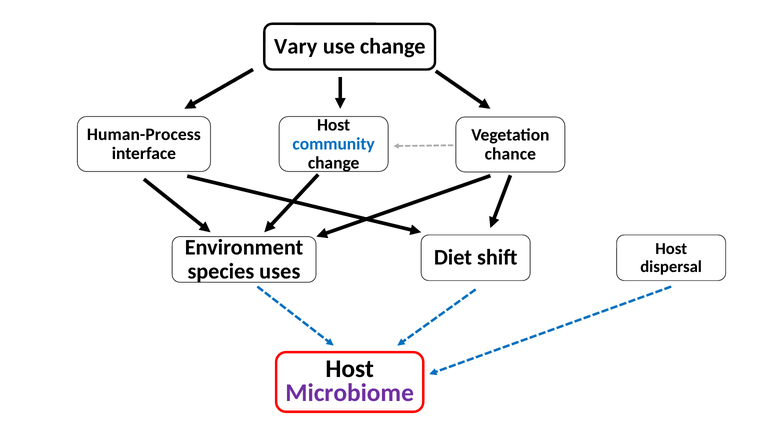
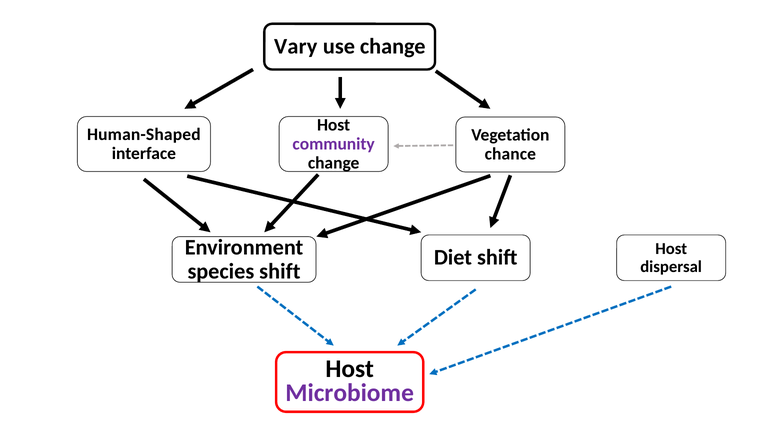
Human-Process: Human-Process -> Human-Shaped (144, 135)
community colour: blue -> purple (334, 144)
species uses: uses -> shift (280, 271)
